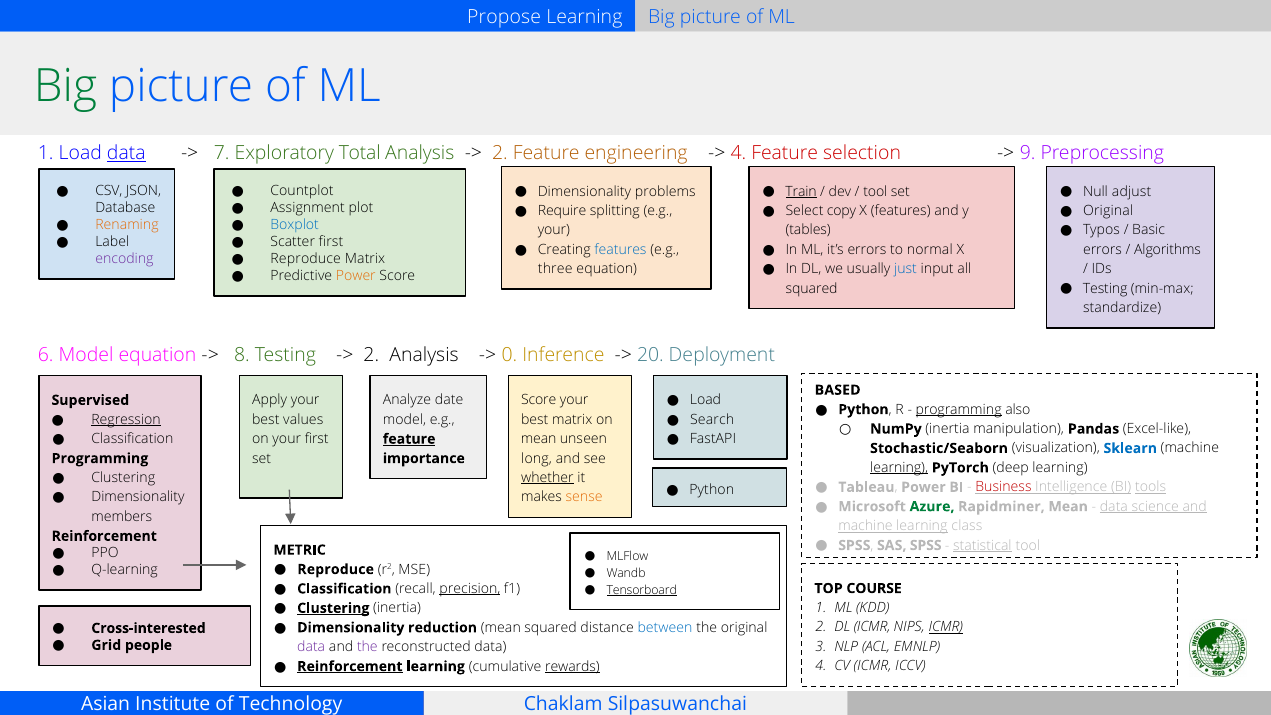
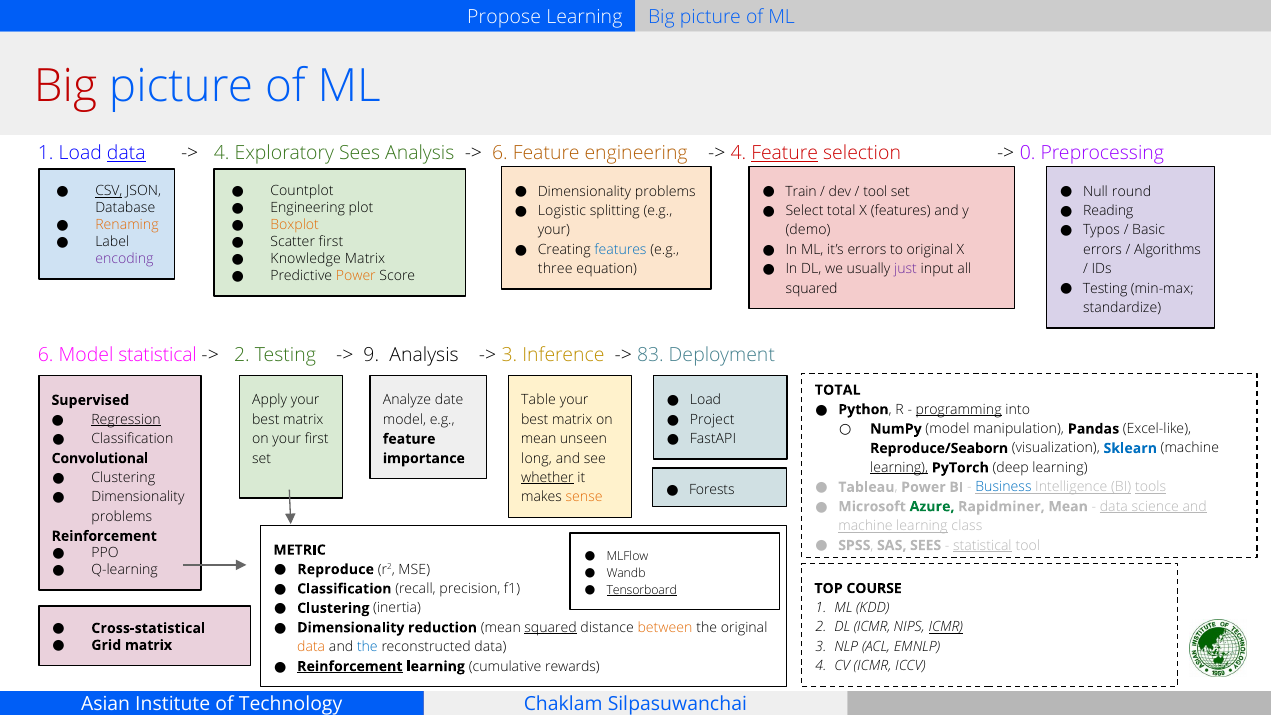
Big colour: green -> red (65, 87)
7: 7 -> 4 (222, 154)
Exploratory Total: Total -> Sees (360, 154)
2: 2 -> 6 (500, 154)
Feature underline: none -> present (785, 154)
9: 9 -> 0 (1028, 154)
CSV underline: none -> present (109, 191)
Train underline: present -> none (801, 191)
adjust: adjust -> round (1132, 191)
Assignment: Assignment -> Engineering (308, 208)
Require: Require -> Logistic (562, 211)
Select copy: copy -> total (841, 211)
Original: Original -> Reading (1108, 211)
Boxplot colour: blue -> orange (295, 225)
tables: tables -> demo (808, 230)
to normal: normal -> original (930, 250)
Reproduce: Reproduce -> Knowledge (306, 259)
just colour: blue -> purple (906, 269)
Model equation: equation -> statistical (158, 355)
8: 8 -> 2 (242, 355)
2: 2 -> 9 (371, 355)
0: 0 -> 3 (509, 355)
20: 20 -> 83 (650, 355)
BASED: BASED -> TOTAL (838, 390)
Score: Score -> Table (539, 400)
also: also -> into (1018, 409)
Search: Search -> Project (712, 420)
values: values -> matrix (303, 420)
NumPy inertia: inertia -> model (947, 429)
feature underline: present -> none (409, 439)
Stochastic/Seaborn: Stochastic/Seaborn -> Reproduce/Seaborn (939, 448)
Programming: Programming -> Convolutional (100, 458)
Business colour: red -> blue (1003, 487)
Python: Python -> Forests (712, 490)
members: members -> problems (122, 517)
SAS SPSS: SPSS -> SEES (926, 545)
precision underline: present -> none (470, 589)
Clustering underline: present -> none (333, 608)
squared underline: none -> present (551, 628)
between colour: blue -> orange (665, 628)
Cross-interested: Cross-interested -> Cross-statistical (148, 628)
Grid people: people -> matrix (148, 645)
data colour: purple -> orange (311, 647)
the colour: purple -> blue (367, 647)
rewards underline: present -> none (572, 666)
